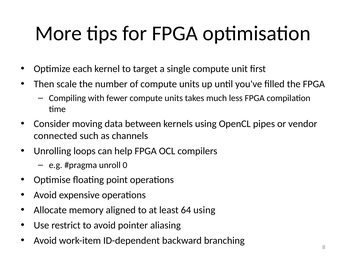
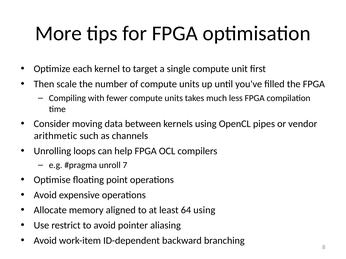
connected: connected -> arithmetic (56, 136)
0: 0 -> 7 (125, 165)
